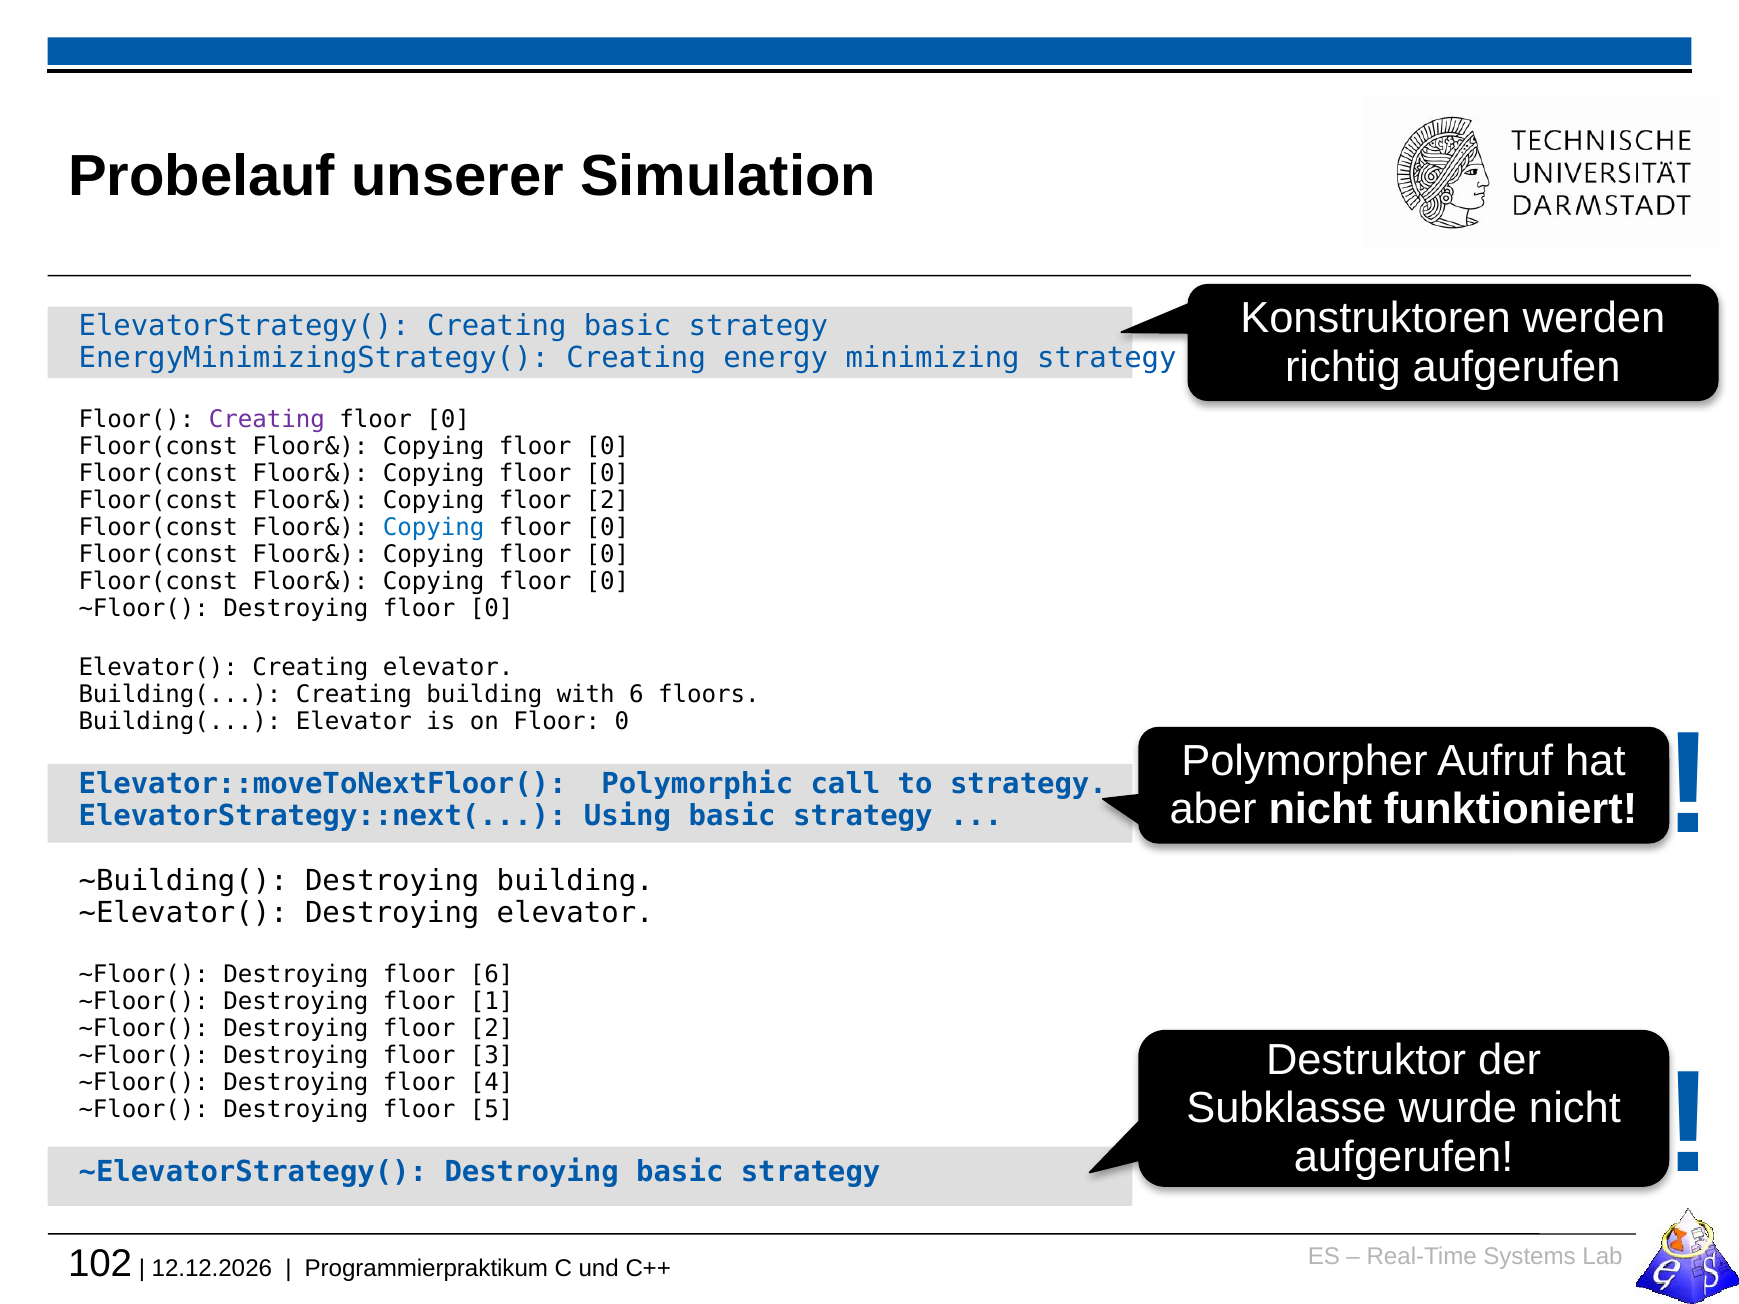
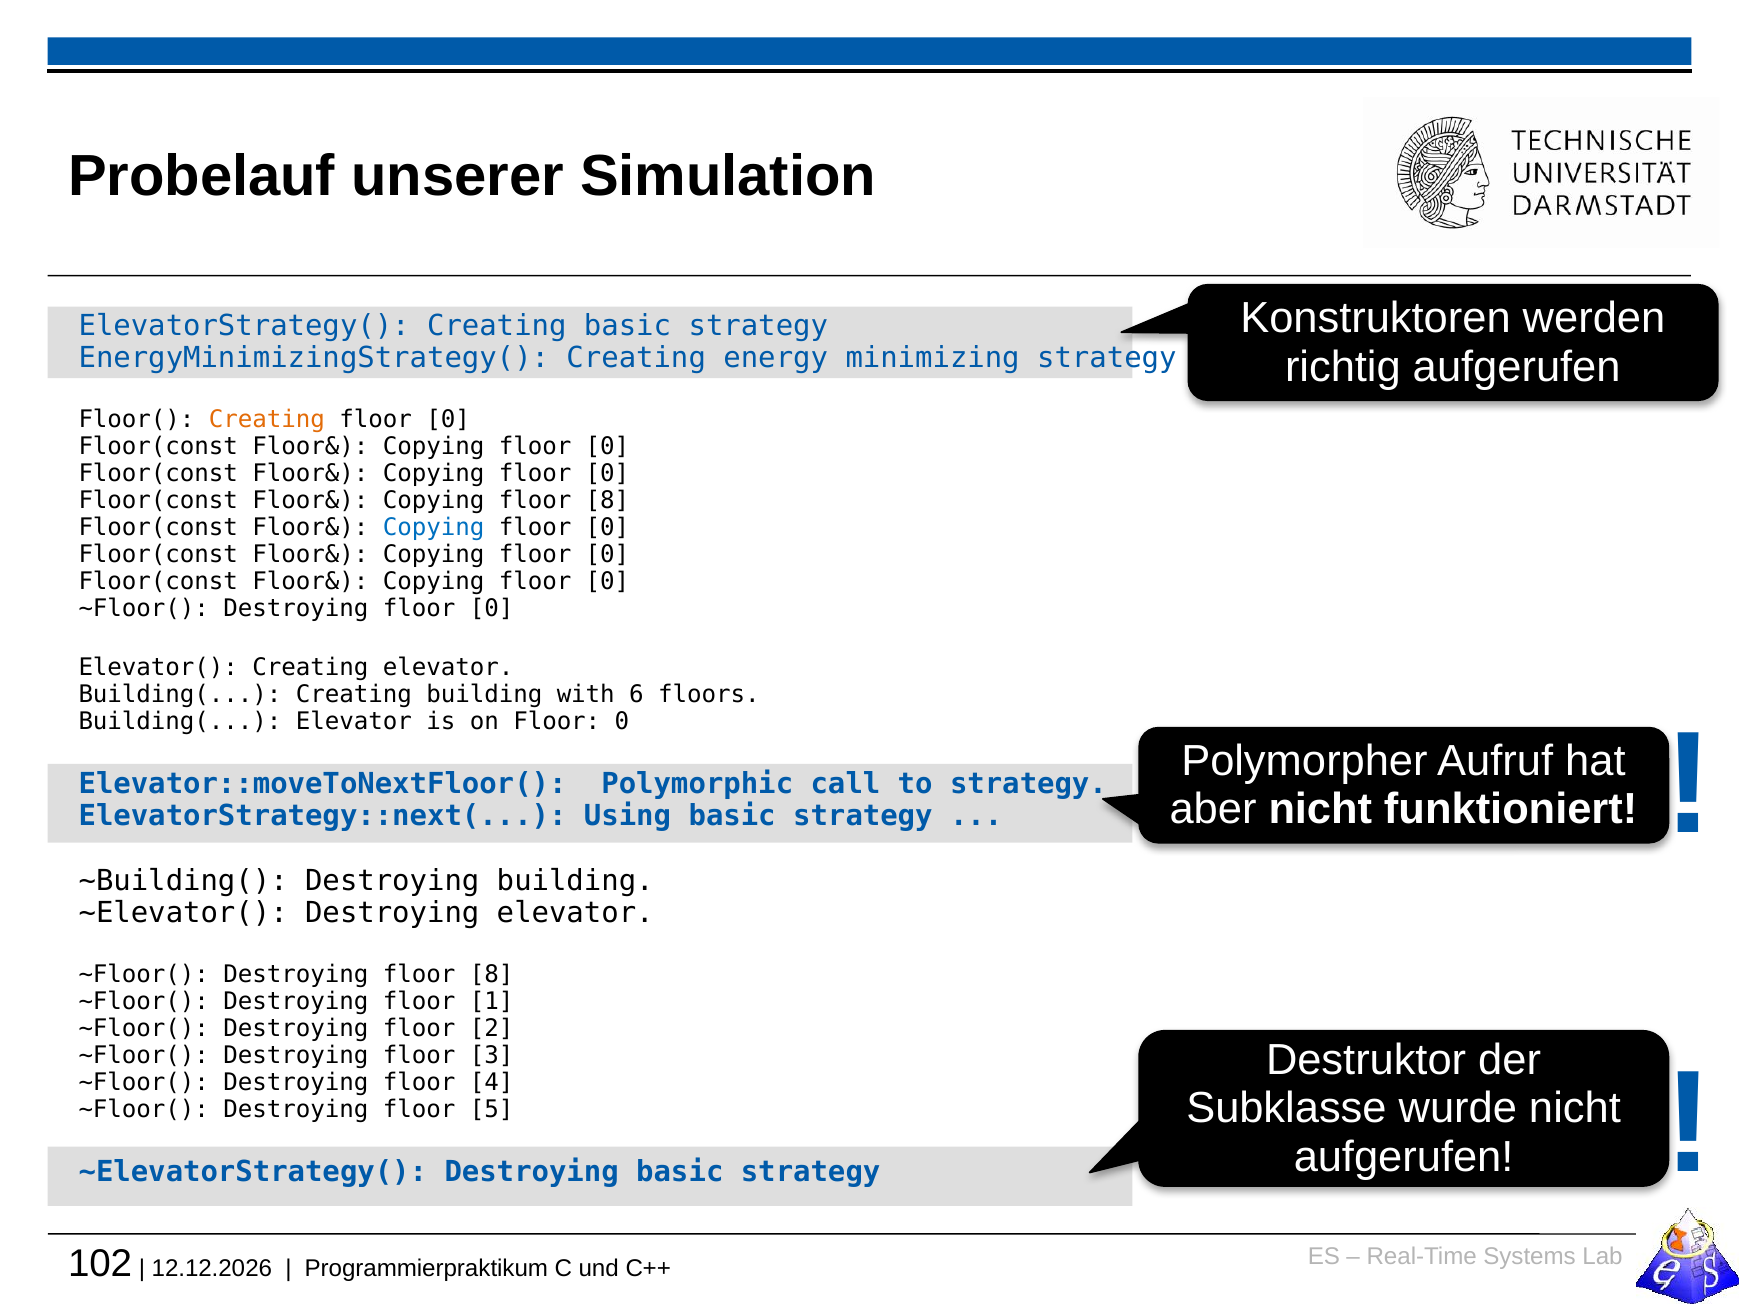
Creating colour: purple -> orange (267, 420)
Copying floor 2: 2 -> 8 (607, 501)
Destroying floor 6: 6 -> 8 (492, 975)
